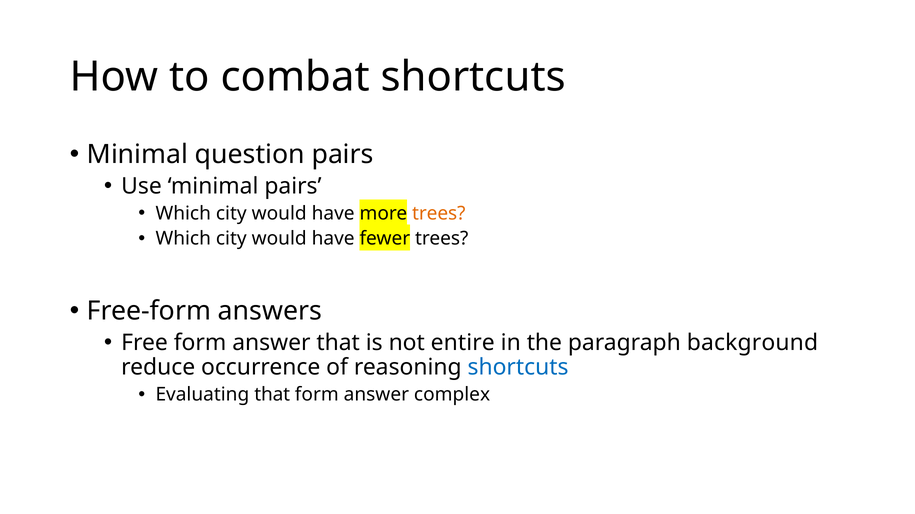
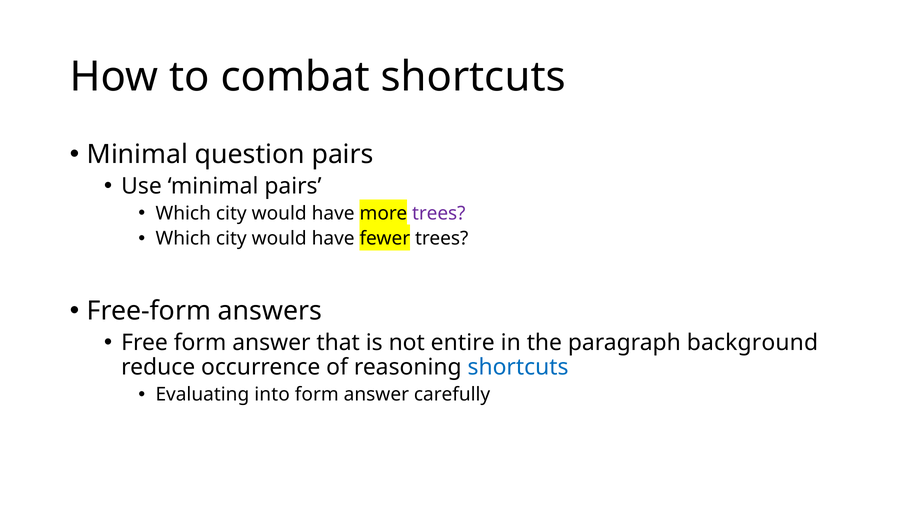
trees colour: orange -> purple (439, 214)
Evaluating that: that -> into (272, 395)
complex: complex -> carefully (452, 395)
